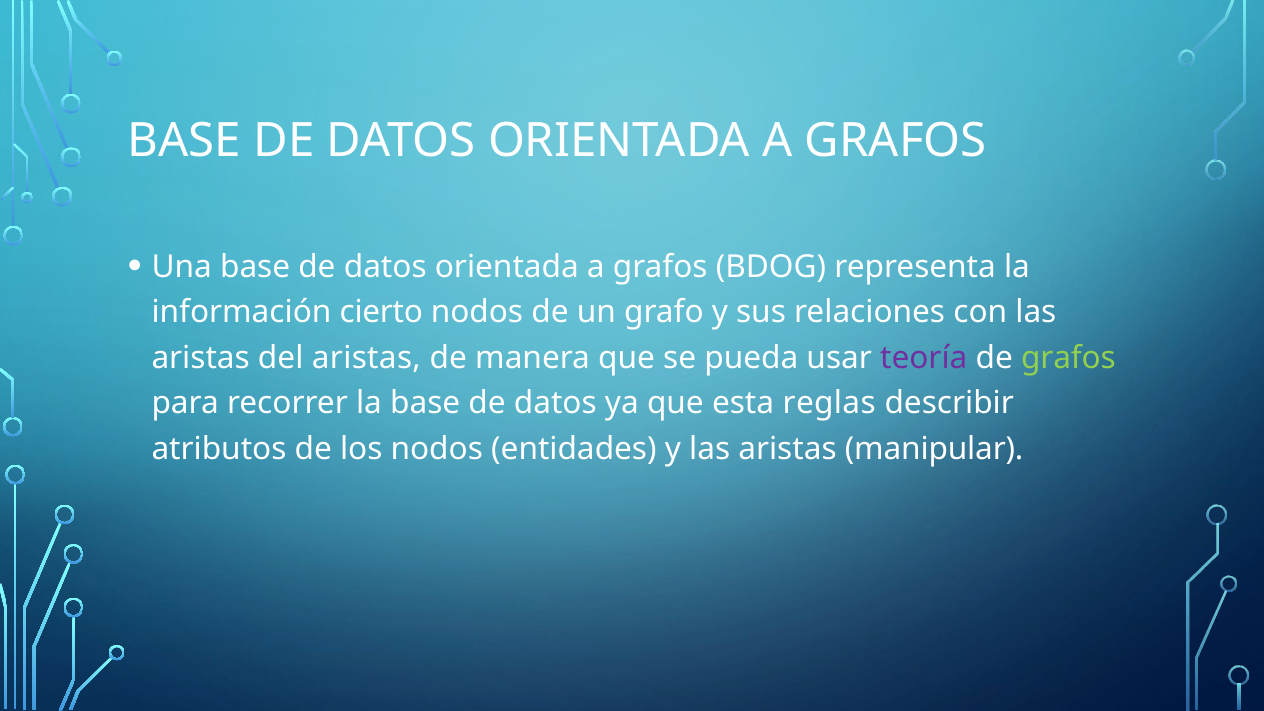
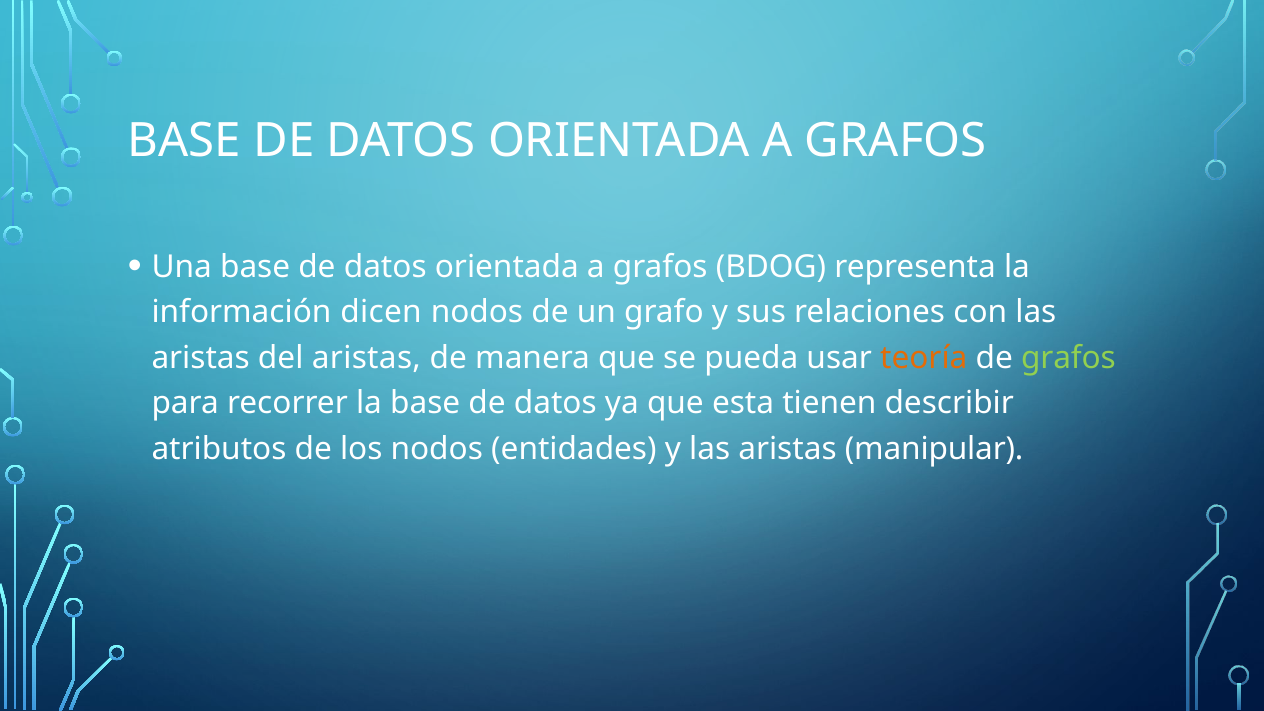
cierto: cierto -> dicen (381, 312)
teoría colour: purple -> orange (924, 358)
reglas: reglas -> tienen (829, 403)
